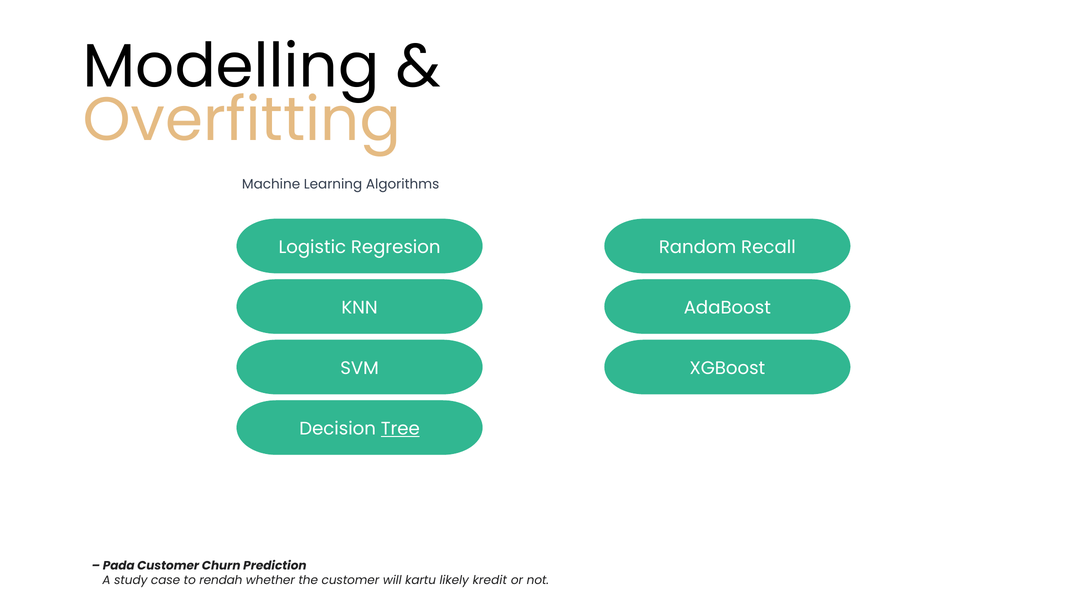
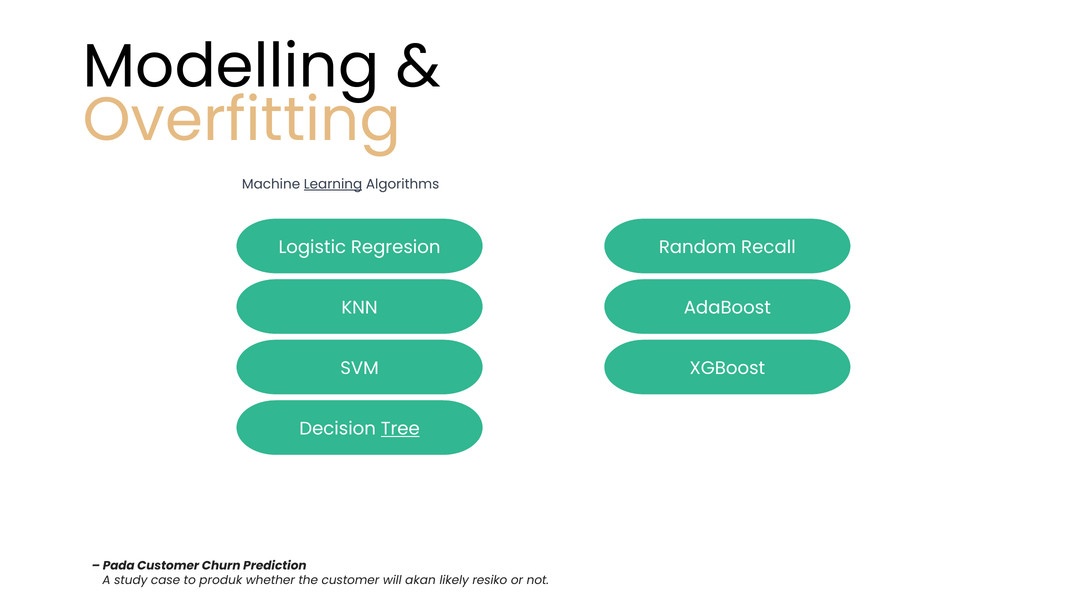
Learning underline: none -> present (333, 184)
rendah: rendah -> produk (221, 580)
kartu: kartu -> akan (421, 580)
kredit: kredit -> resiko (490, 580)
